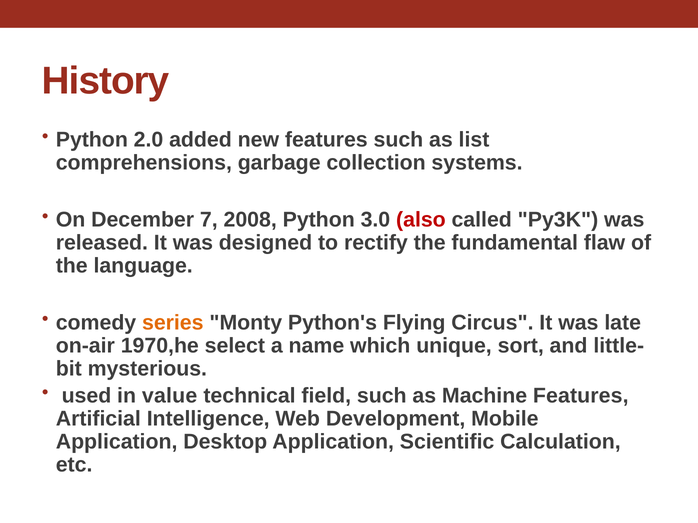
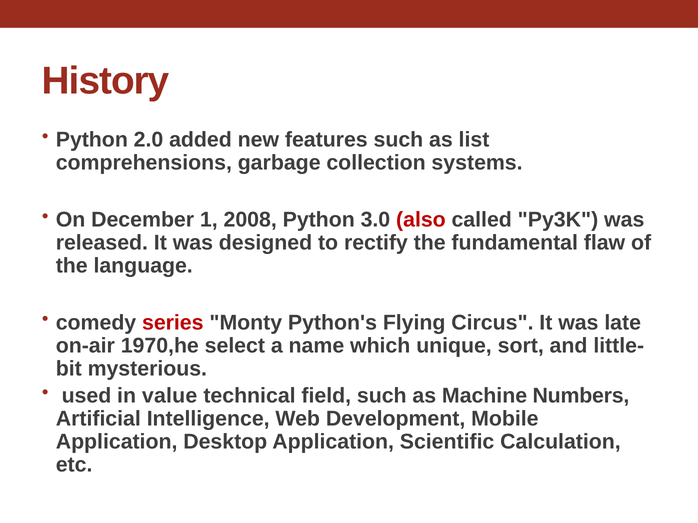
7: 7 -> 1 (209, 220)
series colour: orange -> red (173, 323)
Machine Features: Features -> Numbers (581, 396)
